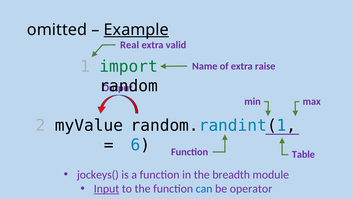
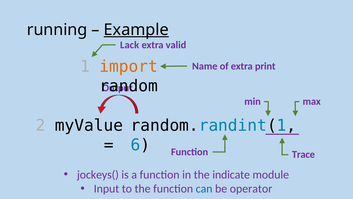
omitted: omitted -> running (57, 30)
Real: Real -> Lack (130, 45)
import colour: green -> orange (129, 66)
raise: raise -> print (265, 66)
Table: Table -> Trace (303, 154)
breadth: breadth -> indicate (231, 174)
Input underline: present -> none (106, 188)
